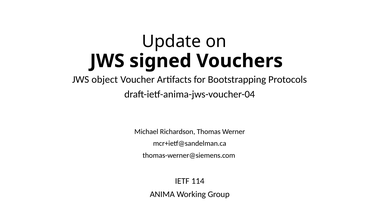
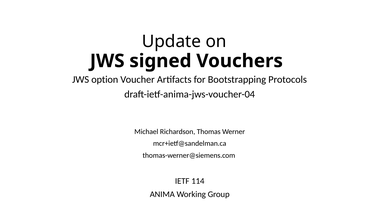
object: object -> option (105, 79)
